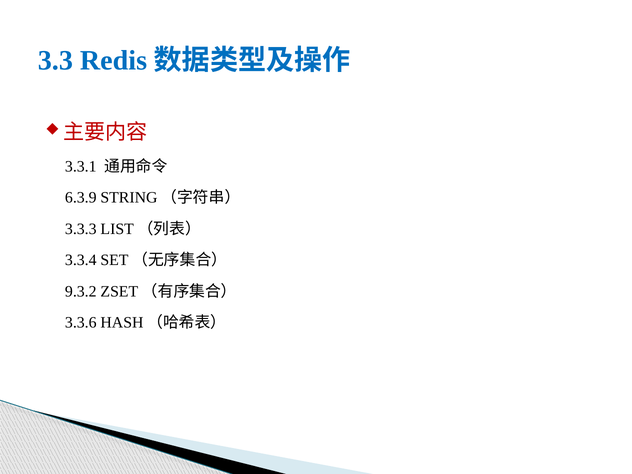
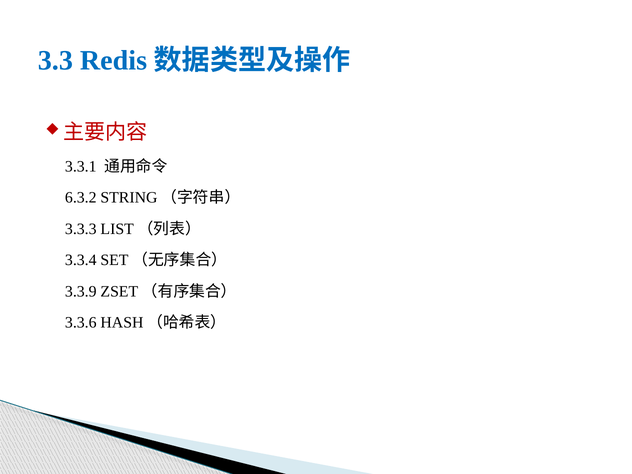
6.3.9: 6.3.9 -> 6.3.2 (81, 198)
9.3.2: 9.3.2 -> 3.3.9 (81, 291)
